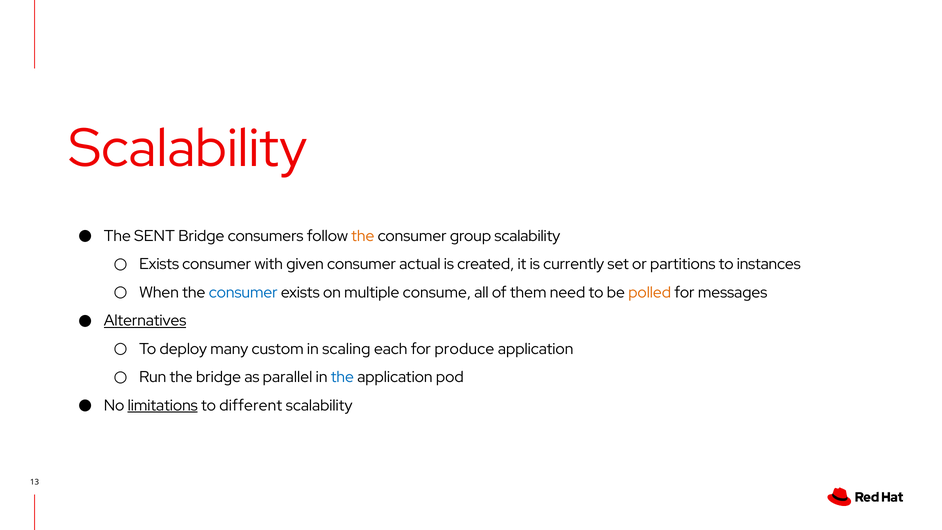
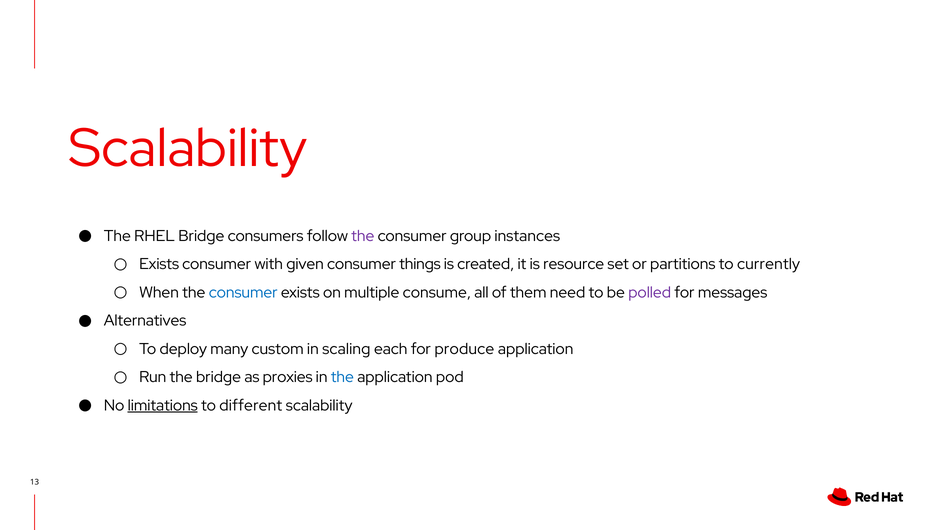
SENT: SENT -> RHEL (155, 236)
the colour: orange -> purple (363, 236)
group scalability: scalability -> instances (527, 236)
actual: actual -> things (420, 264)
currently: currently -> resource (574, 264)
instances: instances -> currently (769, 264)
polled colour: orange -> purple (650, 292)
Alternatives underline: present -> none (145, 321)
parallel: parallel -> proxies (288, 377)
